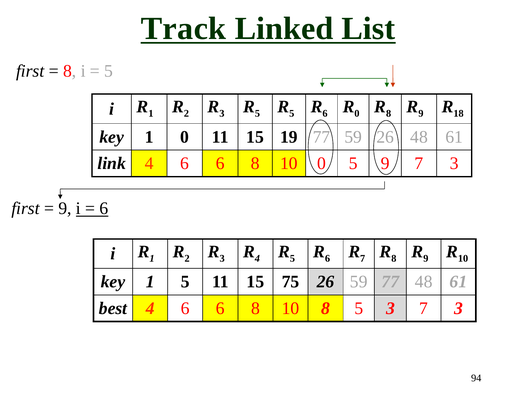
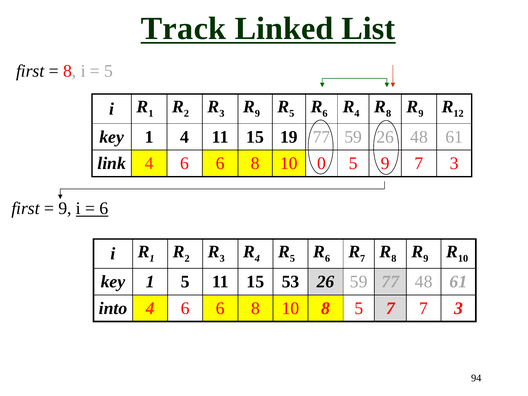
5: 5 -> 9 (257, 113)
0: 0 -> 4 (357, 113)
18: 18 -> 12 (459, 113)
1 0: 0 -> 4 (185, 137)
75: 75 -> 53 (291, 282)
best: best -> into (113, 308)
5 3: 3 -> 7 (390, 308)
